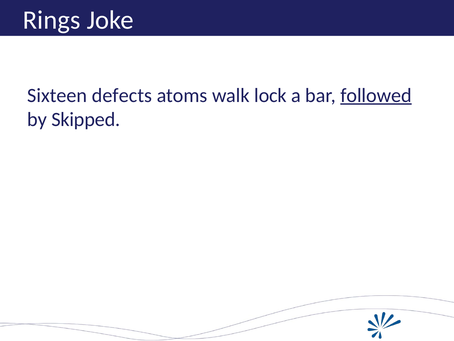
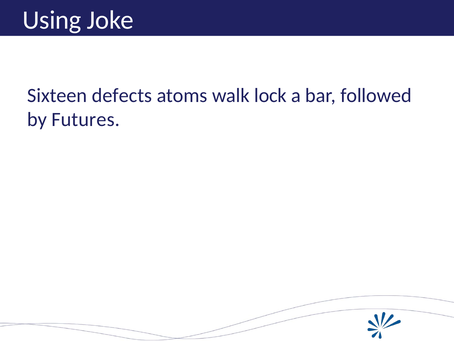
Rings: Rings -> Using (52, 20)
followed underline: present -> none (376, 95)
Skipped: Skipped -> Futures (86, 119)
